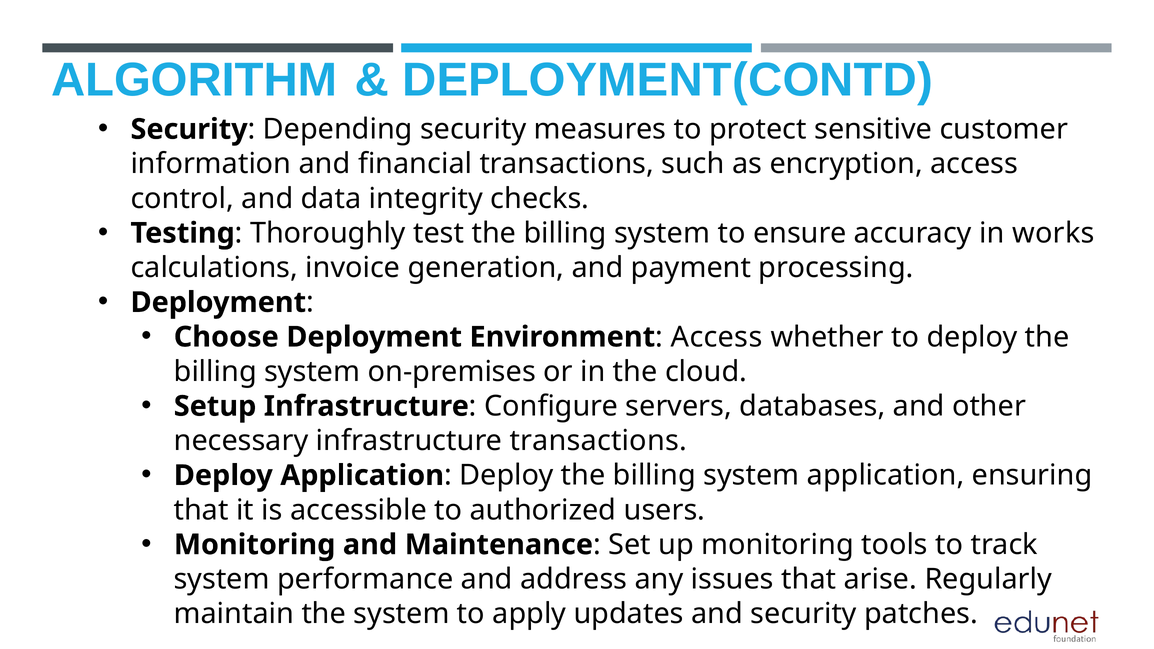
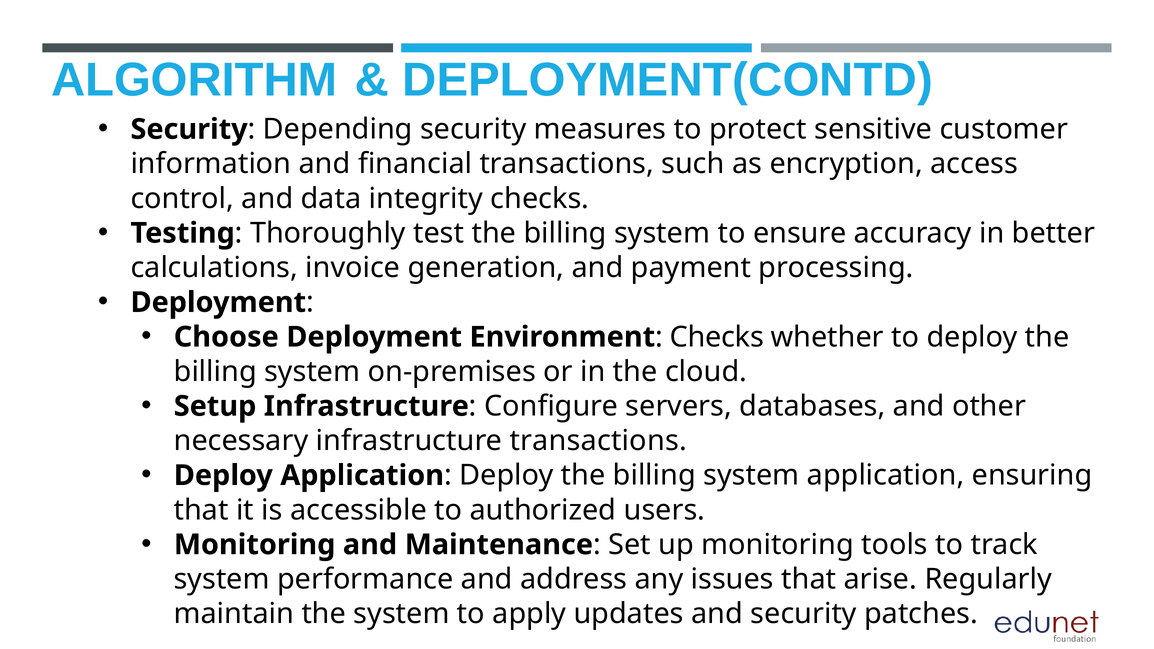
works: works -> better (1053, 233)
Access: Access -> Checks (717, 337)
